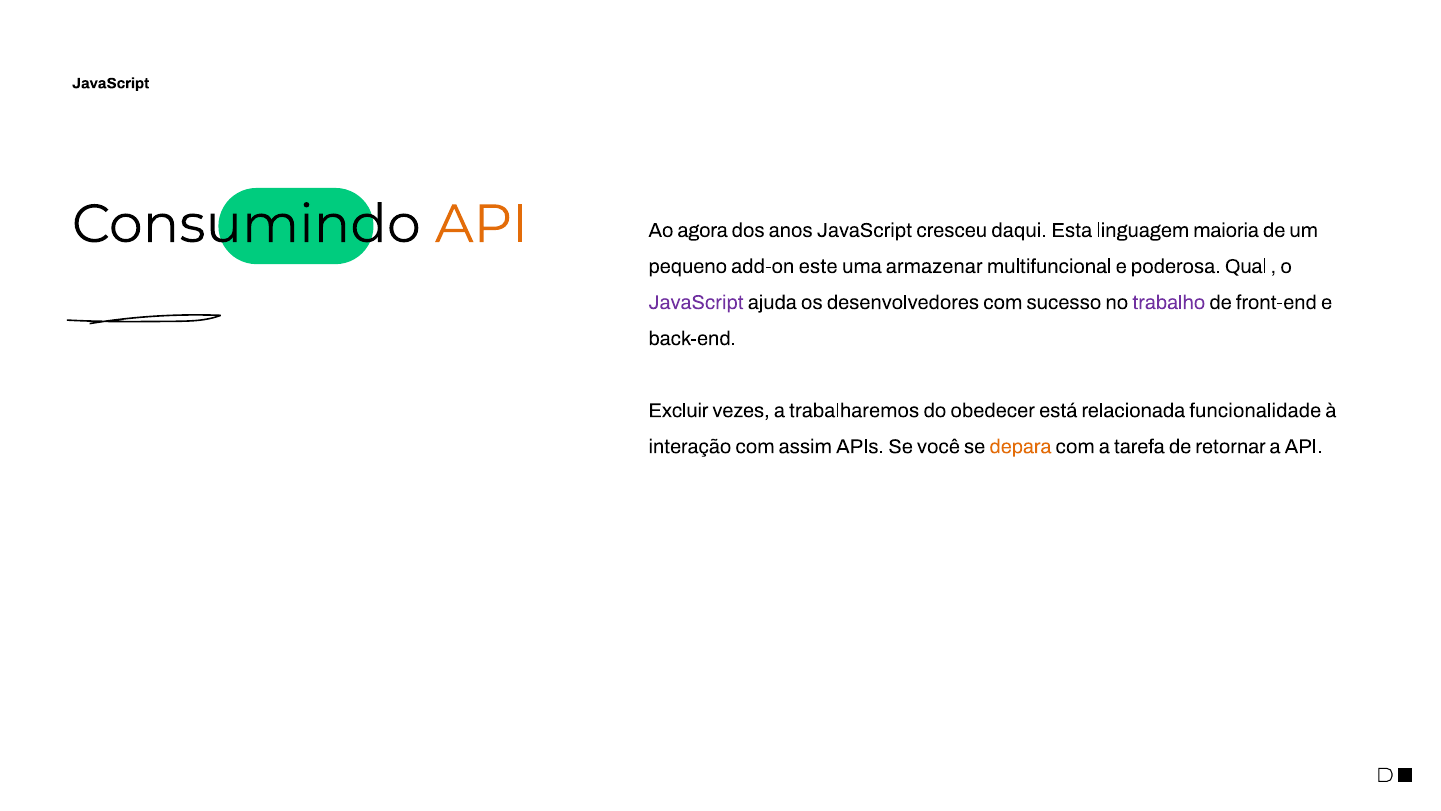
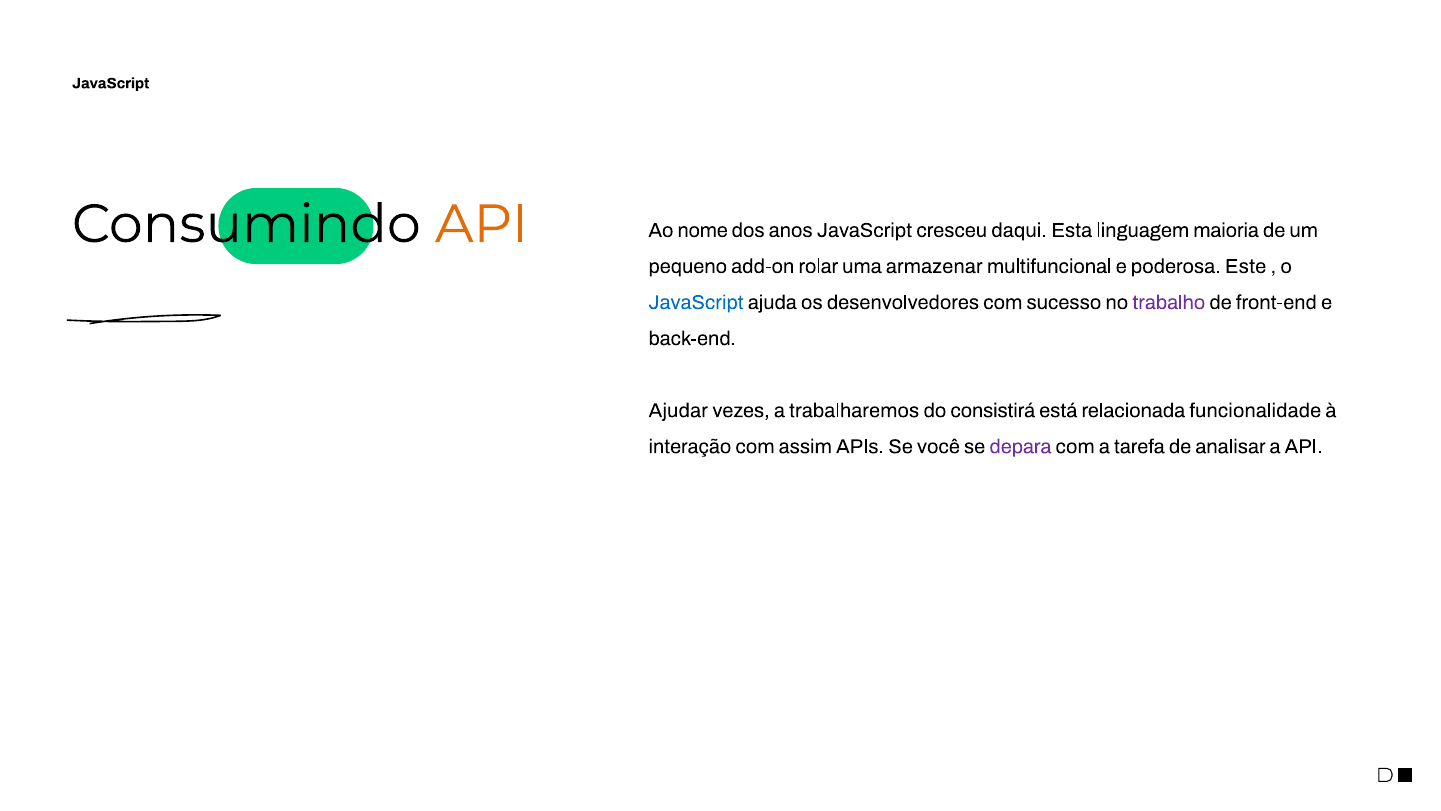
agora: agora -> nome (703, 230)
este: este -> rolar (818, 266)
Qual: Qual -> Este (1246, 266)
JavaScript colour: purple -> blue (696, 302)
Excluir: Excluir -> Ajudar (678, 410)
obedecer: obedecer -> consistirá (993, 410)
depara colour: orange -> purple (1020, 446)
retornar: retornar -> analisar (1231, 446)
